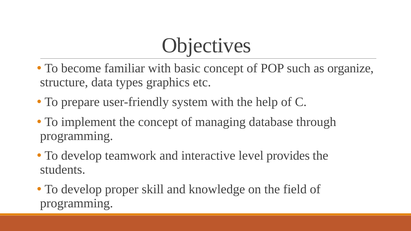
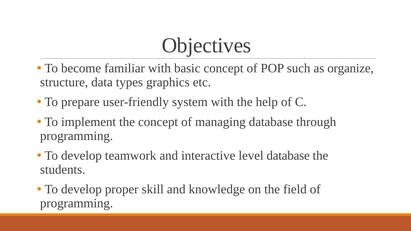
level provides: provides -> database (288, 156)
